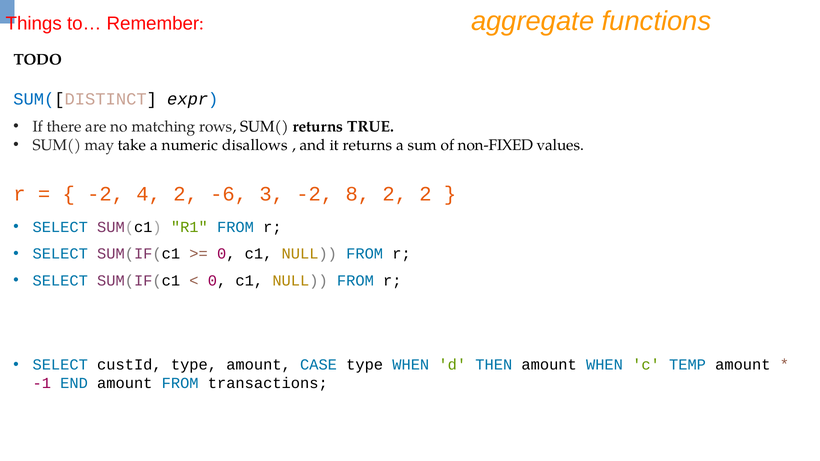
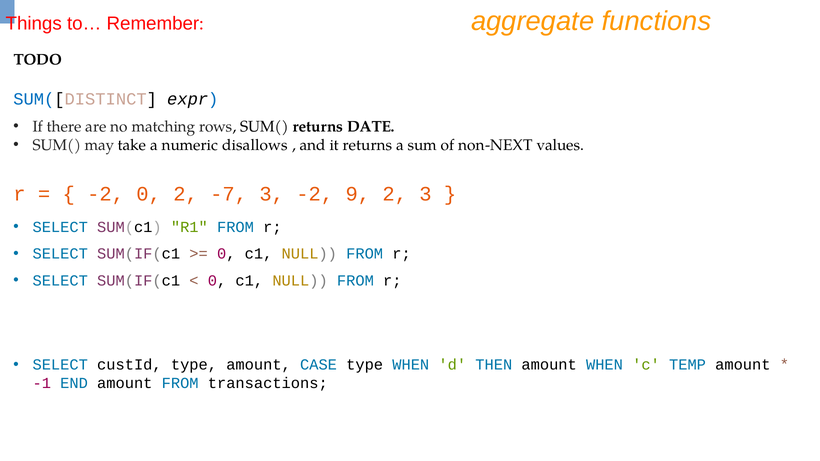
TRUE: TRUE -> DATE (371, 127)
non-FIXED: non-FIXED -> non-NEXT (495, 145)
-2 4: 4 -> 0 (149, 194)
-6: -6 -> -7 (229, 194)
8: 8 -> 9 (358, 194)
2 2: 2 -> 3 (426, 194)
